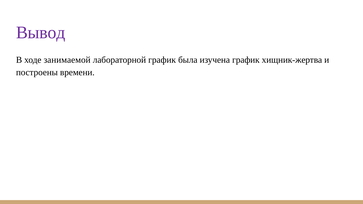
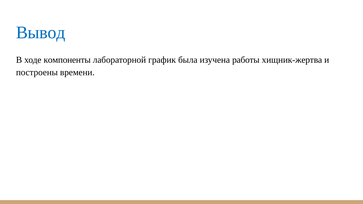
Вывод colour: purple -> blue (41, 33)
занимаемой: занимаемой -> компоненты (67, 60)
изучена график: график -> работы (246, 60)
